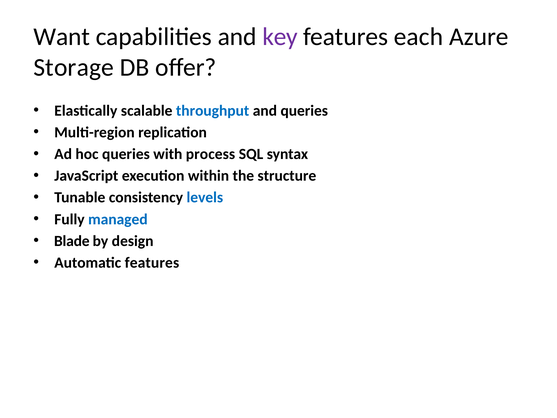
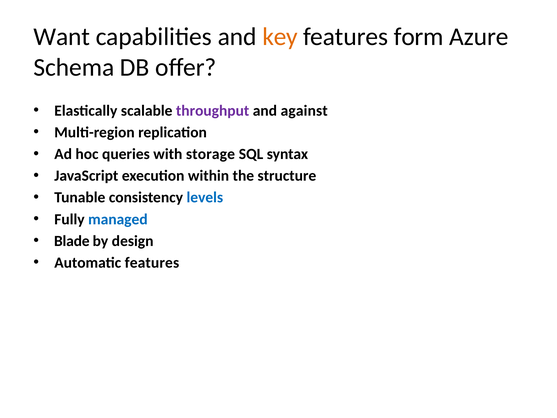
key colour: purple -> orange (280, 37)
each: each -> form (419, 37)
Storage: Storage -> Schema (74, 67)
throughput colour: blue -> purple (213, 111)
and queries: queries -> against (304, 111)
process: process -> storage (210, 154)
